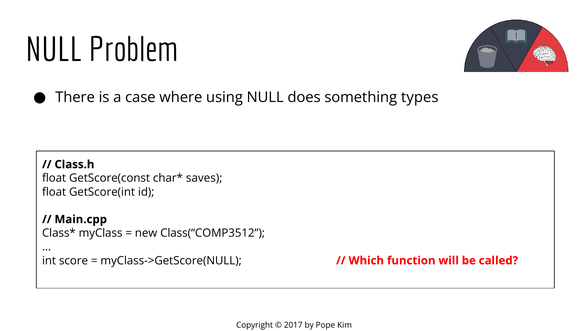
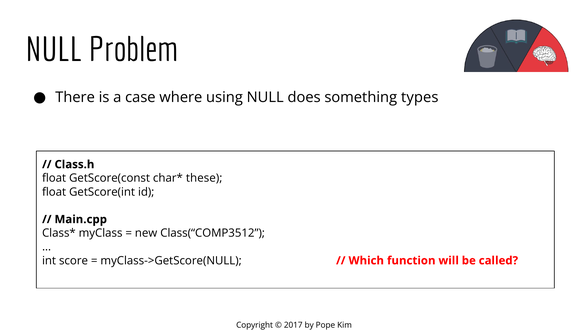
saves: saves -> these (204, 178)
